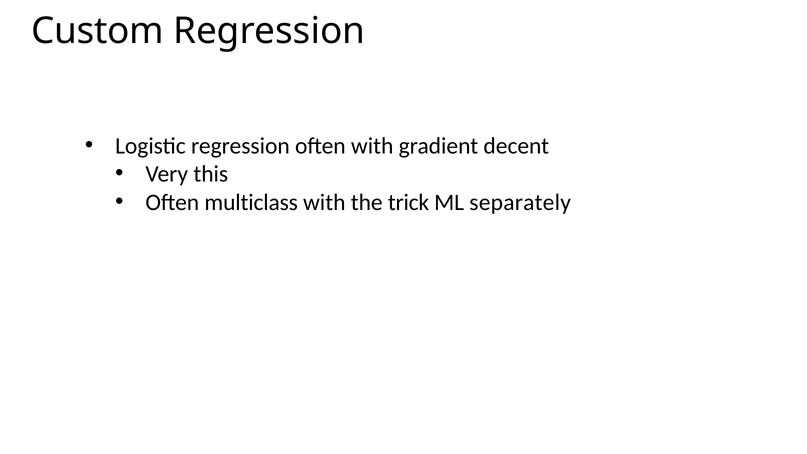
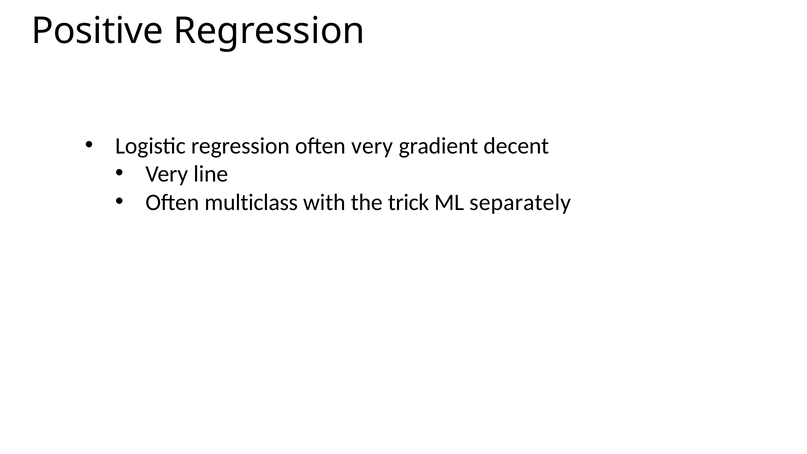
Custom: Custom -> Positive (97, 31)
often with: with -> very (372, 146)
this: this -> line (211, 174)
